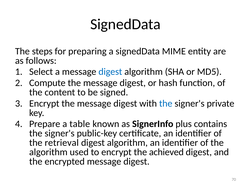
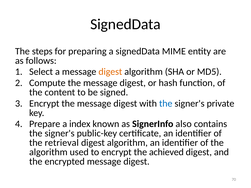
digest colour: blue -> orange (110, 72)
table: table -> index (80, 124)
plus: plus -> also (184, 124)
